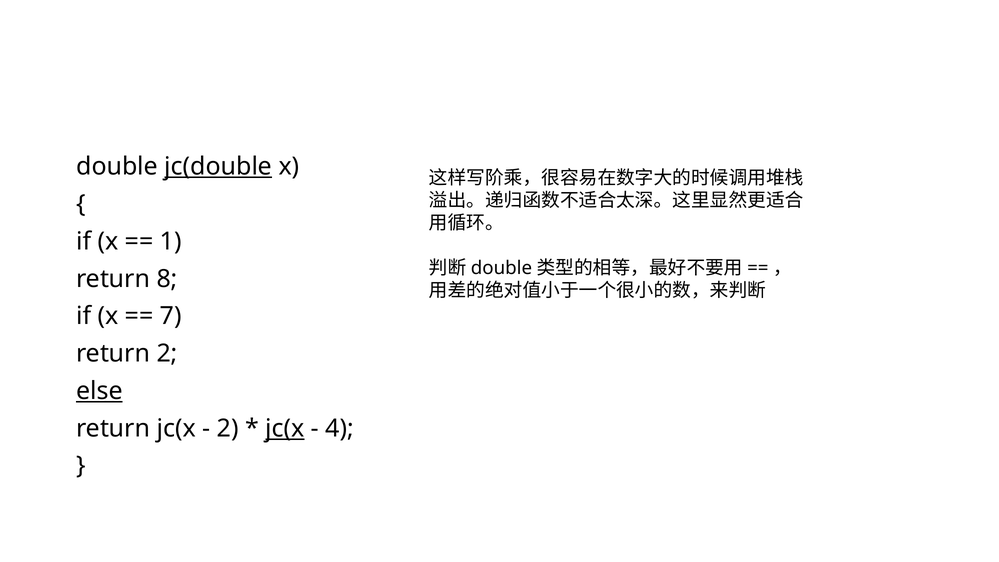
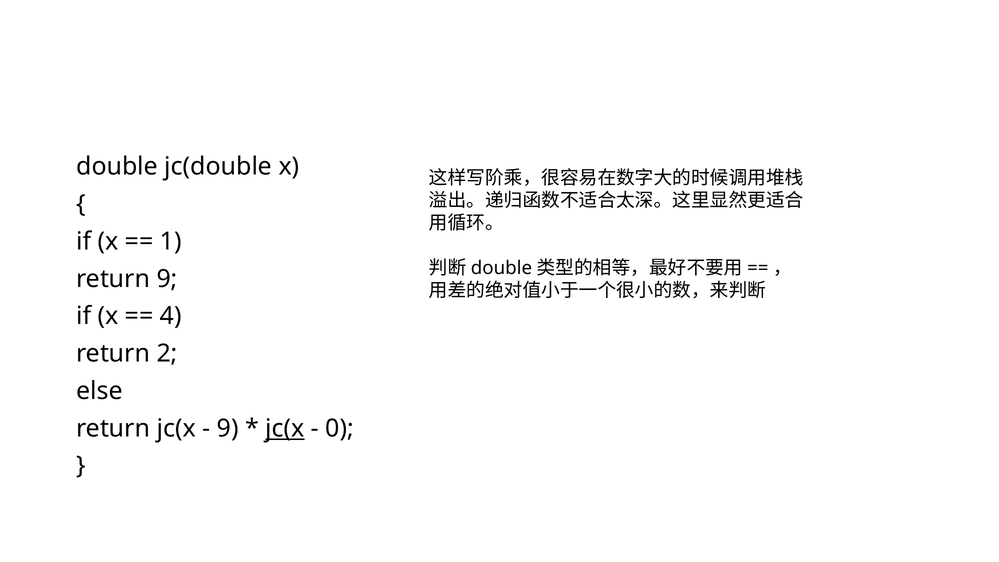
jc(double underline: present -> none (218, 167)
return 8: 8 -> 9 (167, 279)
7: 7 -> 4 (171, 316)
else underline: present -> none (99, 391)
2: 2 -> 9 (228, 428)
4: 4 -> 0 (340, 428)
